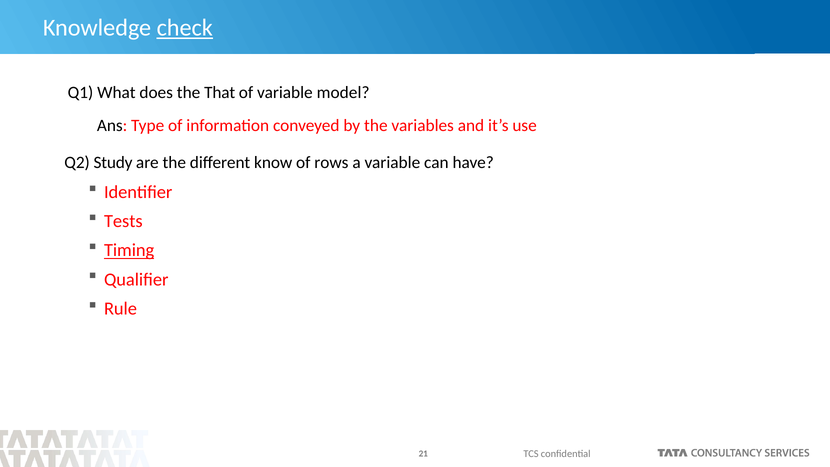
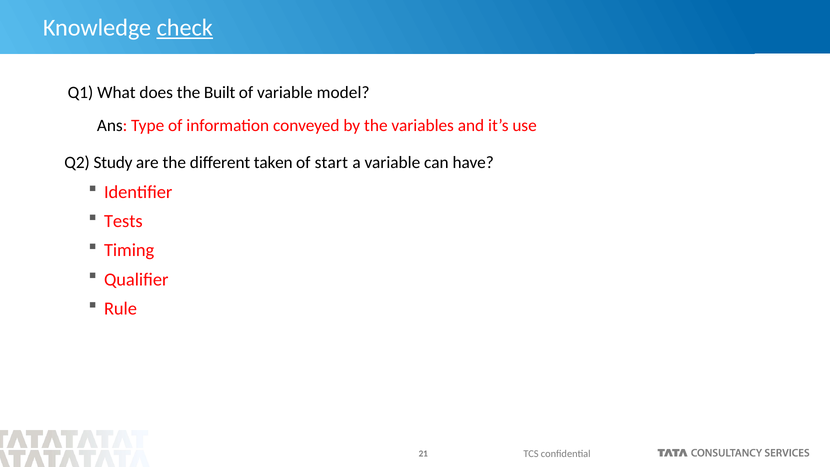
That: That -> Built (220, 93)
know: know -> taken (273, 163)
rows: rows -> start (331, 163)
Timing underline: present -> none (129, 250)
